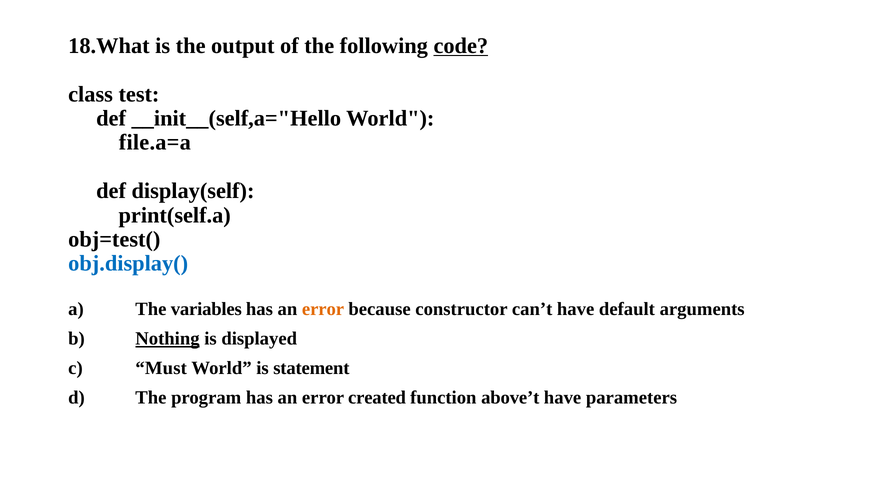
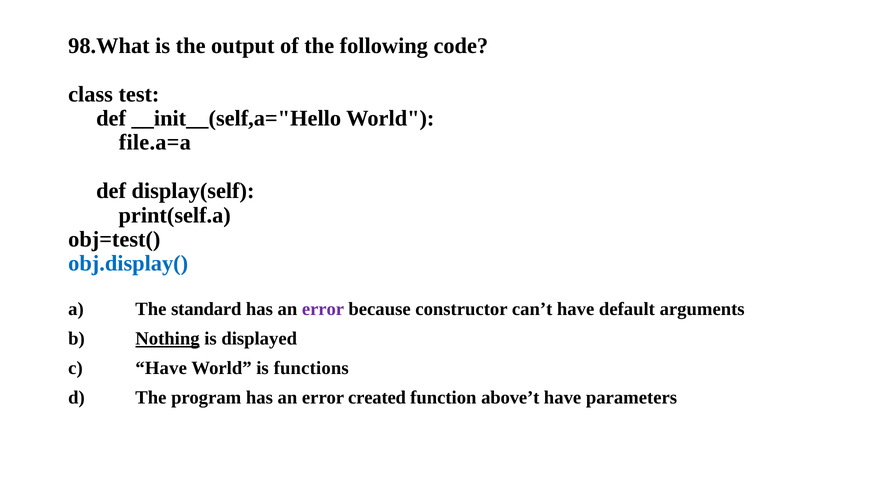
18.What: 18.What -> 98.What (109, 46)
code underline: present -> none (461, 46)
variables: variables -> standard (206, 309)
error colour: orange -> purple (323, 309)
c Must: Must -> Have (161, 368)
statement: statement -> functions (311, 368)
